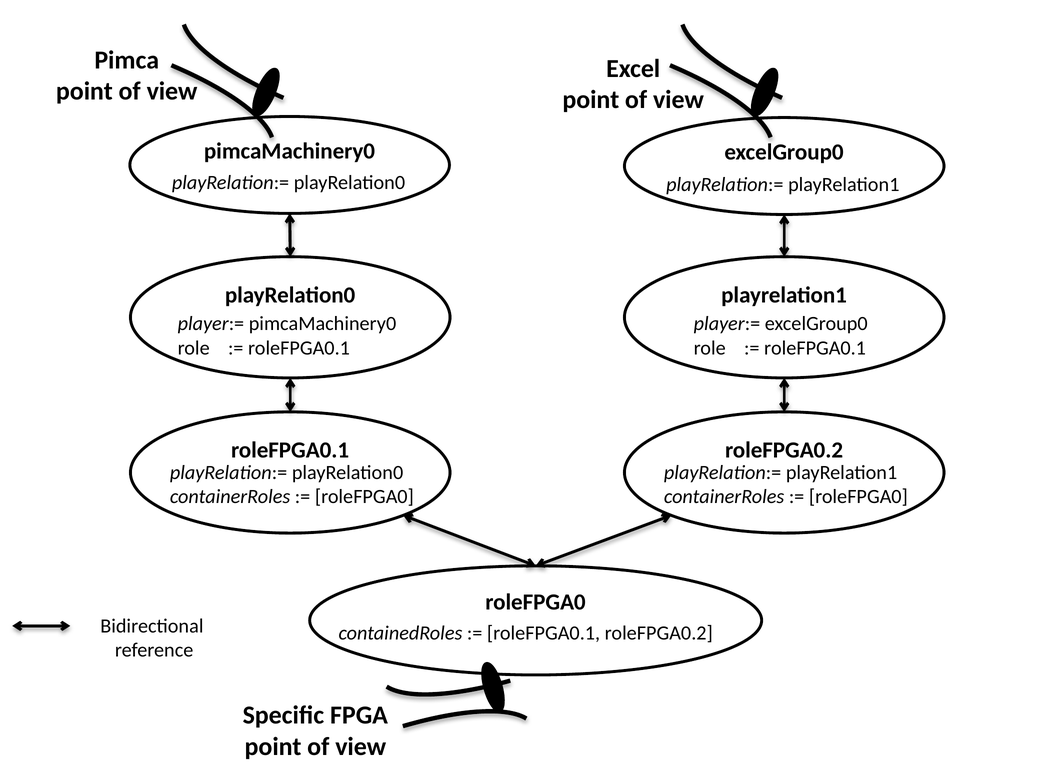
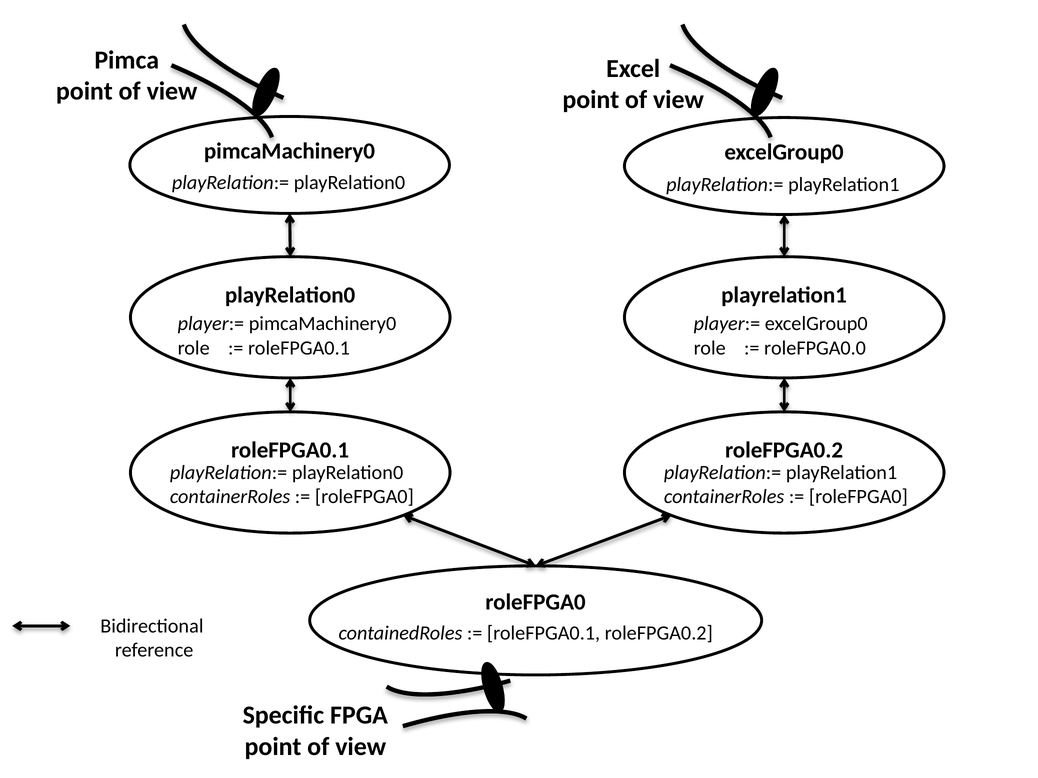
roleFPGA0.1: roleFPGA0.1 -> roleFPGA0.0 (815, 348)
